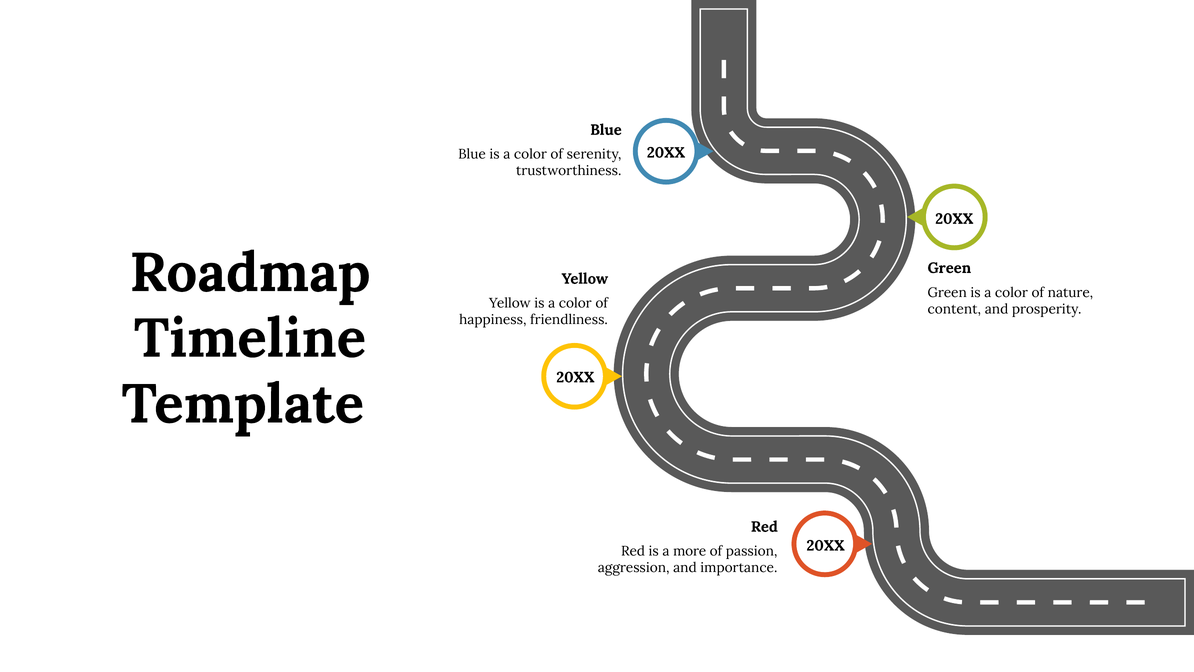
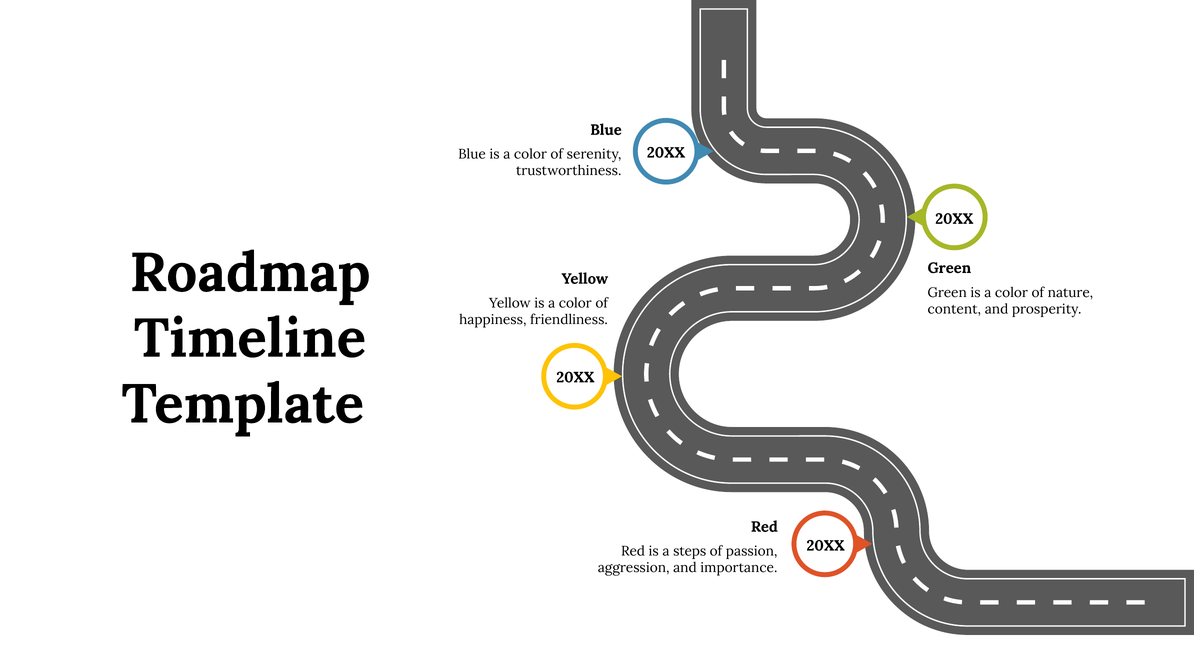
more: more -> steps (690, 551)
